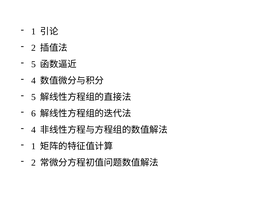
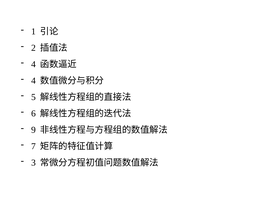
5: 5 -> 4 (33, 64)
4: 4 -> 9 (33, 130)
1: 1 -> 7 (33, 146)
2: 2 -> 3 (33, 162)
